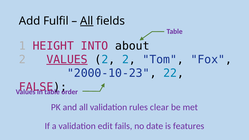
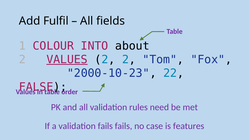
All underline: present -> none (87, 21)
HEIGHT: HEIGHT -> COLOUR (53, 46)
clear: clear -> need (159, 107)
validation edit: edit -> fails (105, 126)
date: date -> case (155, 126)
